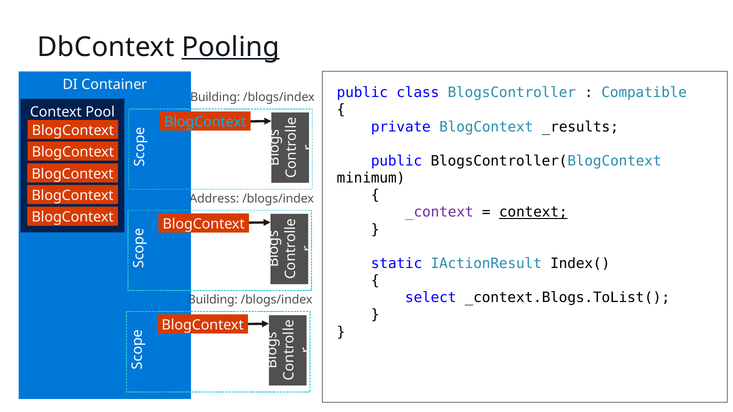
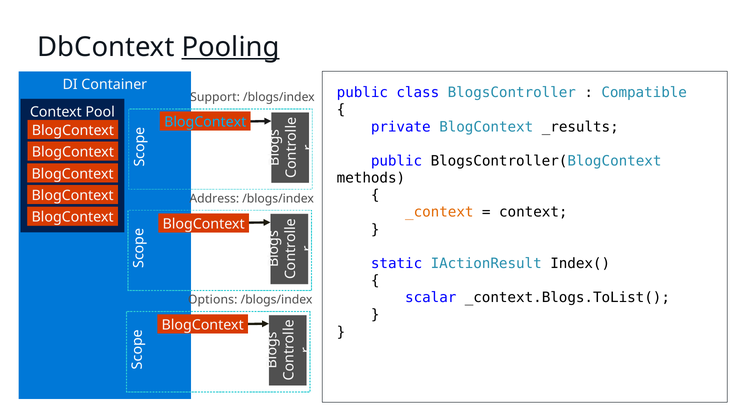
Building: Building -> Support (215, 97)
minimum: minimum -> methods (371, 178)
_context colour: purple -> orange (439, 212)
context underline: present -> none (533, 212)
select: select -> scalar (431, 298)
Building: Building -> Options (213, 300)
